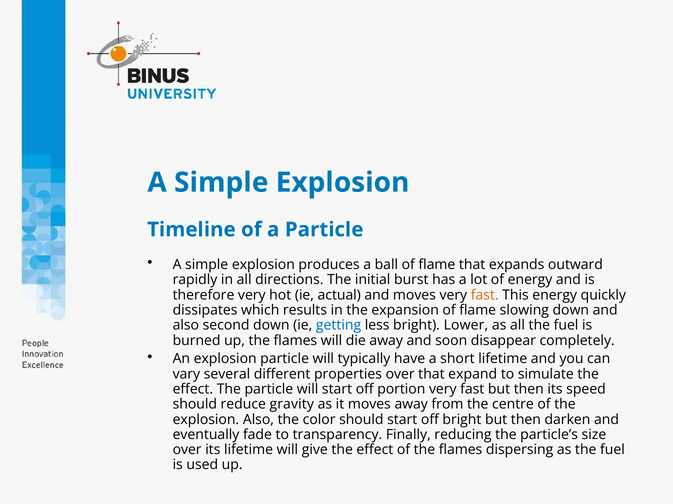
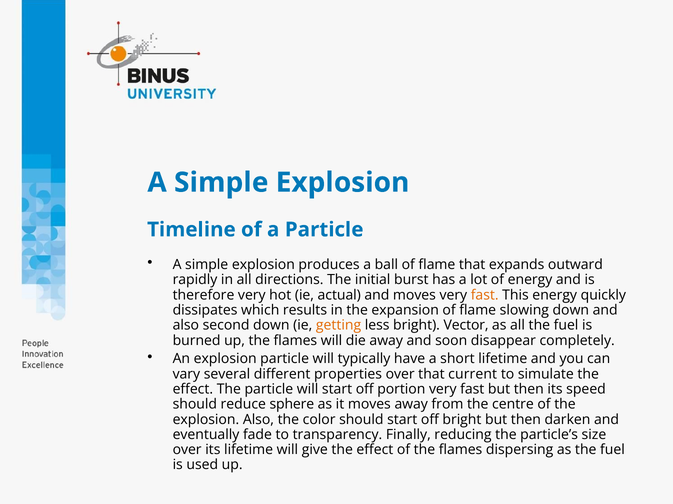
getting colour: blue -> orange (339, 326)
Lower: Lower -> Vector (466, 326)
expand: expand -> current (473, 375)
gravity: gravity -> sphere (292, 405)
